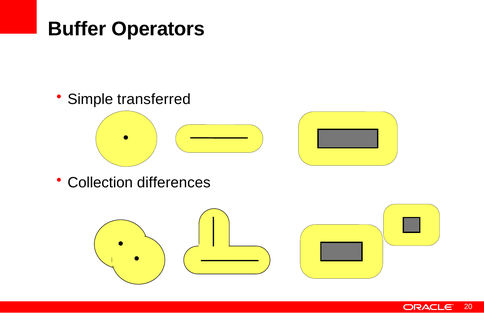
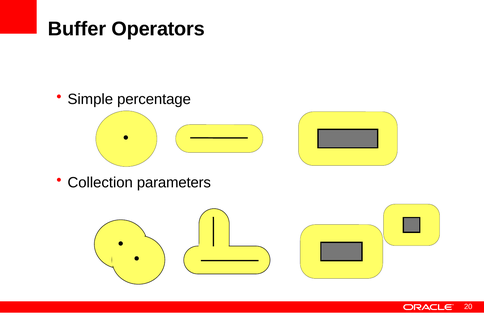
transferred: transferred -> percentage (154, 99)
differences: differences -> parameters (174, 183)
